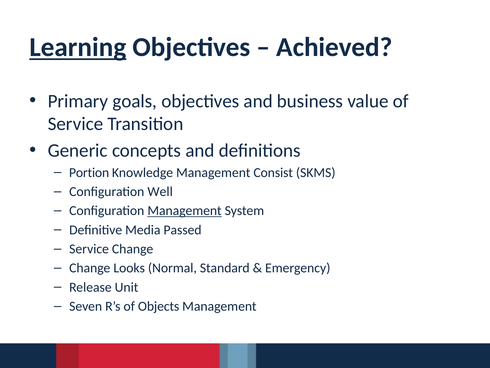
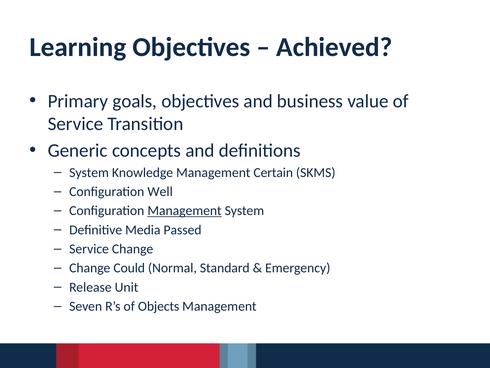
Learning underline: present -> none (78, 47)
Portion: Portion -> System (89, 172)
Consist: Consist -> Certain (273, 172)
Looks: Looks -> Could (129, 268)
